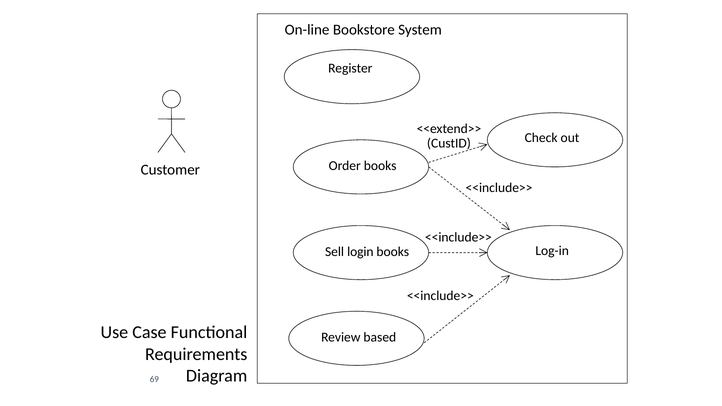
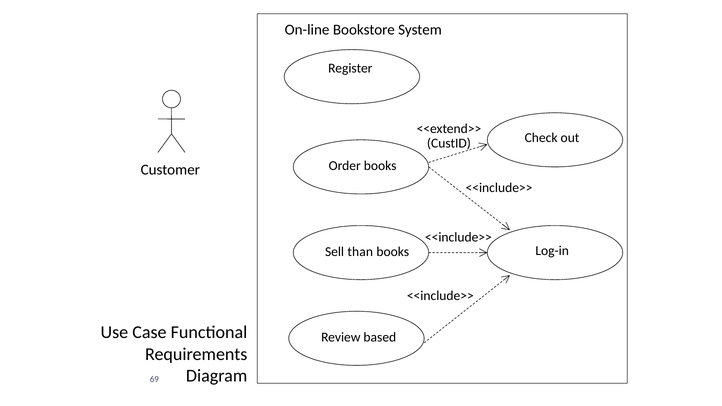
login: login -> than (360, 252)
